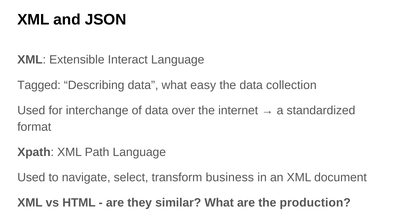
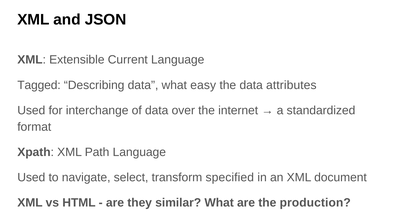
Interact: Interact -> Current (128, 60)
collection: collection -> attributes (291, 85)
business: business -> specified (230, 177)
